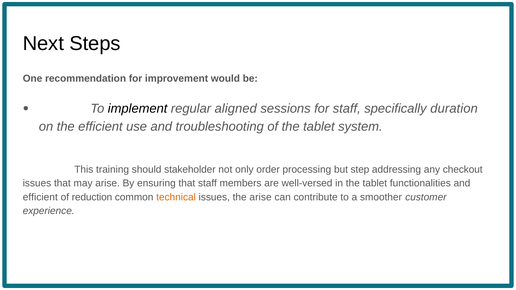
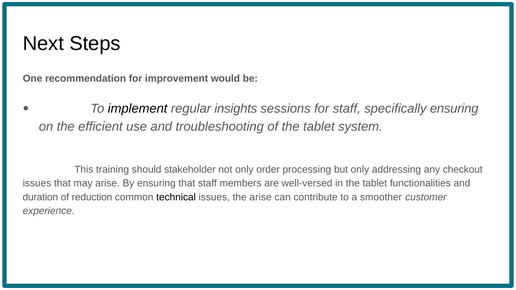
aligned: aligned -> insights (236, 109)
specifically duration: duration -> ensuring (454, 109)
but step: step -> only (360, 170)
efficient: efficient -> duration (40, 197)
technical colour: orange -> black (176, 197)
